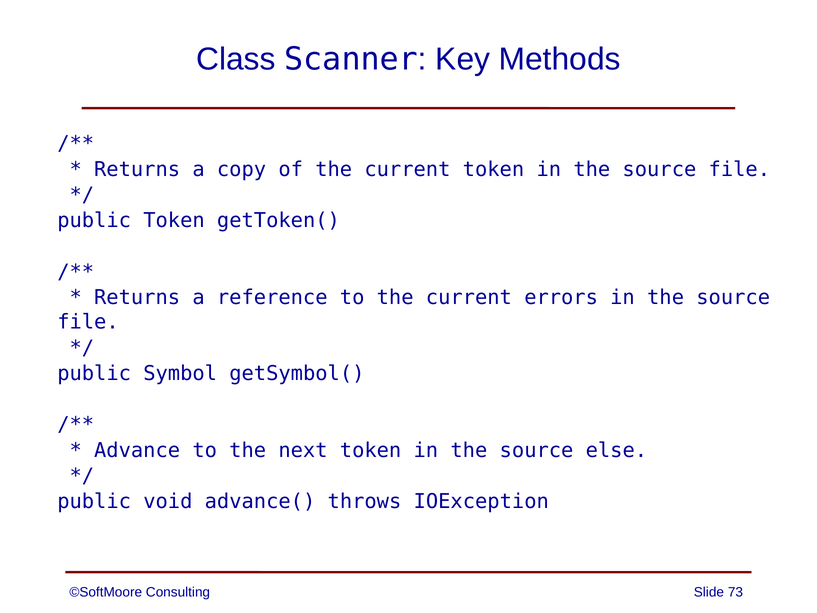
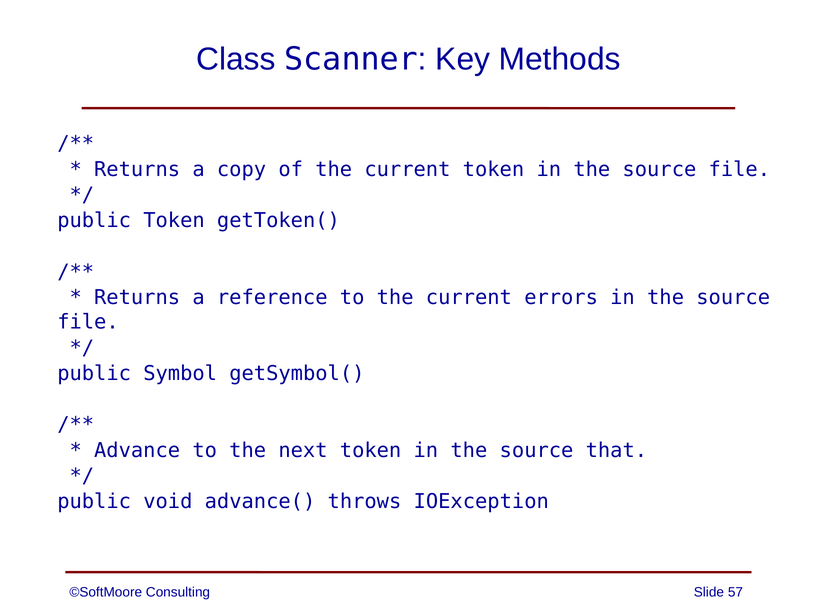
else: else -> that (616, 450)
73: 73 -> 57 (735, 592)
